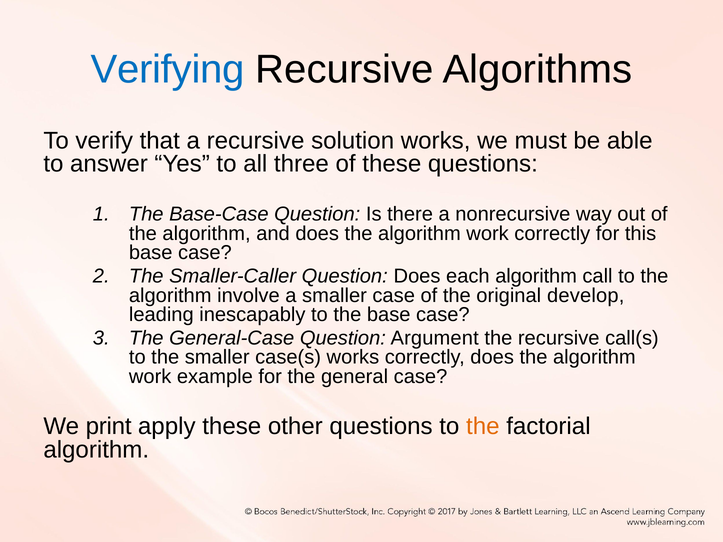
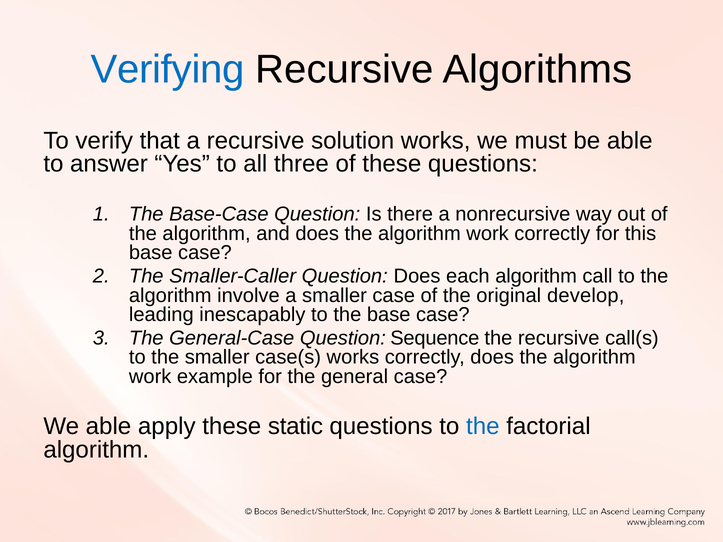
Argument: Argument -> Sequence (435, 338)
We print: print -> able (108, 427)
other: other -> static (295, 427)
the colour: orange -> blue (483, 427)
